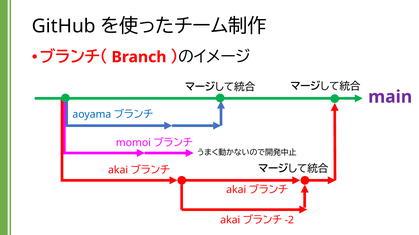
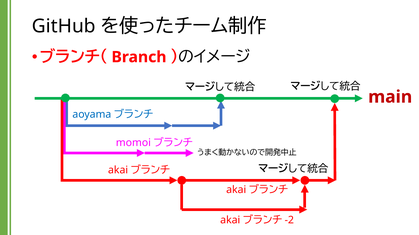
main colour: purple -> red (390, 97)
